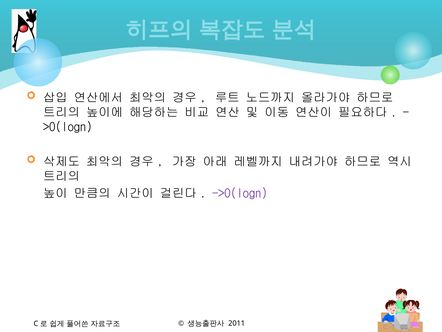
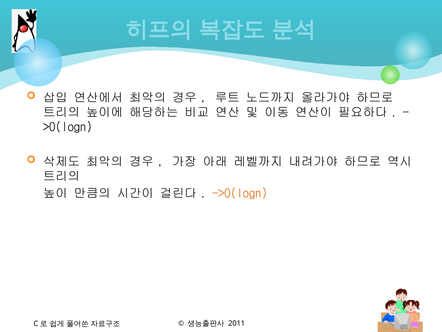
->O(logn colour: purple -> orange (240, 193)
